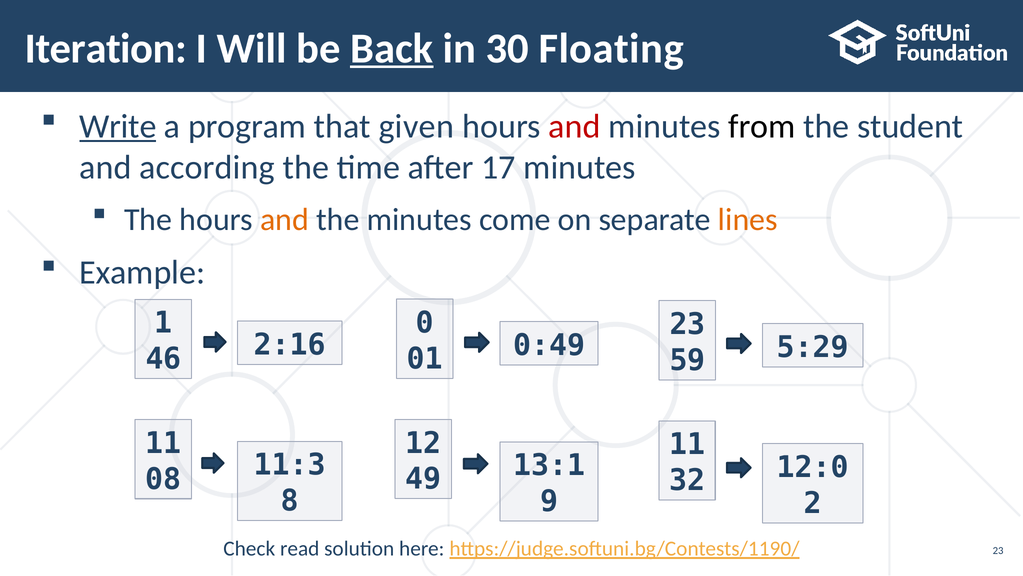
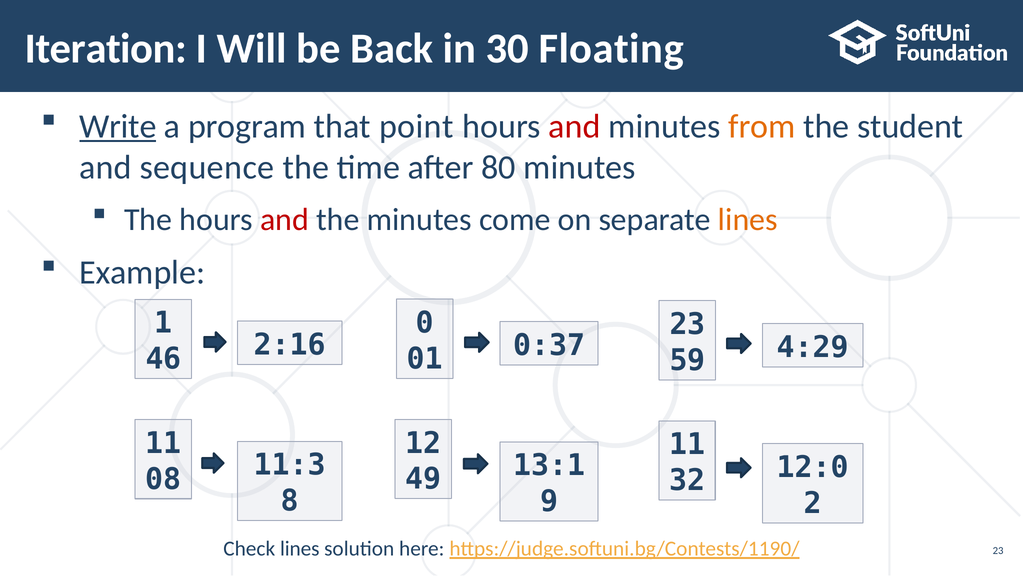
Back underline: present -> none (392, 48)
given: given -> point (416, 126)
from colour: black -> orange (762, 126)
according: according -> sequence (207, 167)
17: 17 -> 80 (498, 167)
and colour: orange -> red (285, 220)
0:49: 0:49 -> 0:37 (549, 345)
5:29: 5:29 -> 4:29 (813, 347)
Check read: read -> lines (300, 549)
